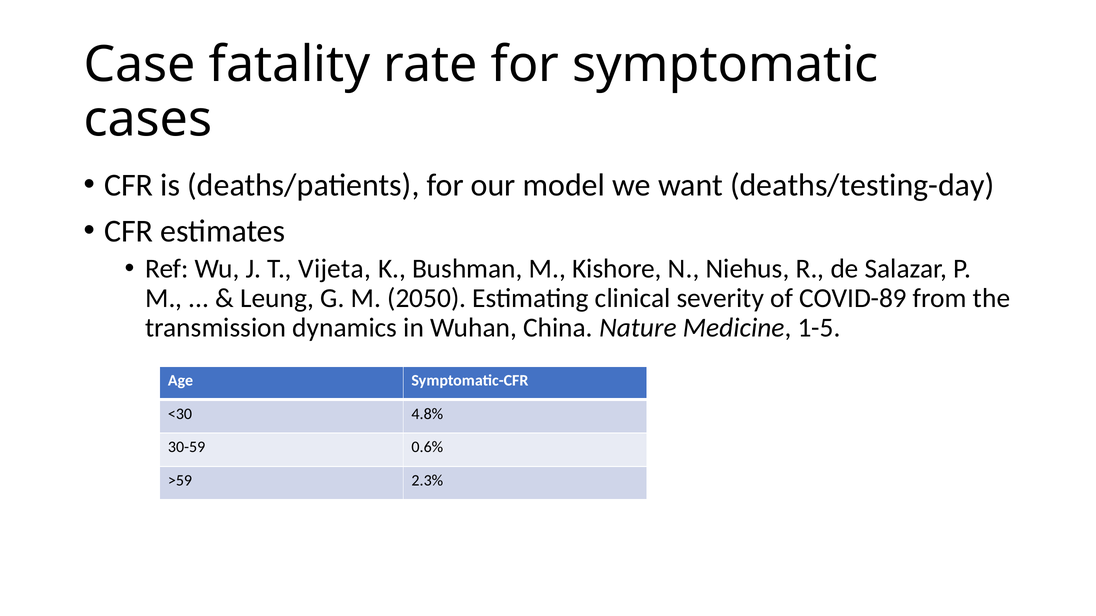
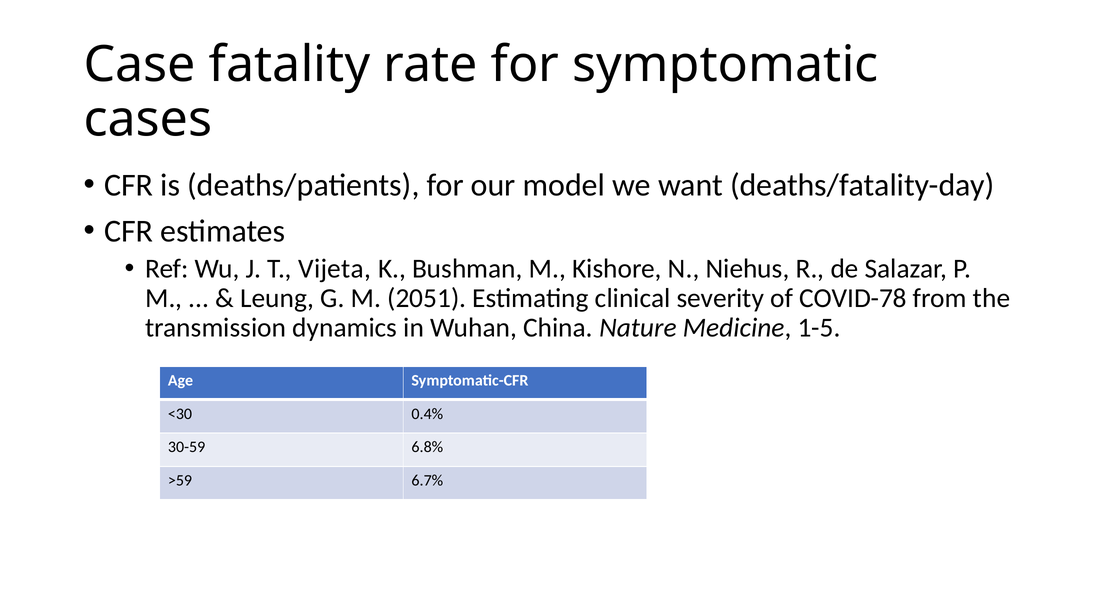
deaths/testing-day: deaths/testing-day -> deaths/fatality-day (862, 185)
2050: 2050 -> 2051 (427, 299)
COVID-89: COVID-89 -> COVID-78 (853, 299)
4.8%: 4.8% -> 0.4% (427, 414)
0.6%: 0.6% -> 6.8% (427, 447)
2.3%: 2.3% -> 6.7% (427, 481)
